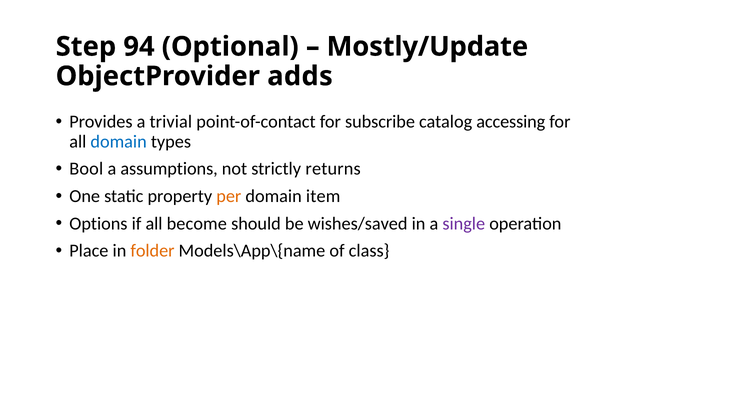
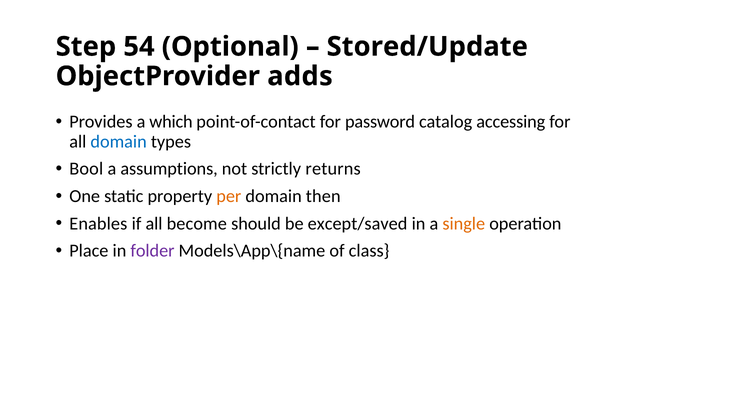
94: 94 -> 54 (139, 47)
Mostly/Update: Mostly/Update -> Stored/Update (427, 47)
trivial: trivial -> which (171, 122)
subscribe: subscribe -> password (380, 122)
item: item -> then (323, 196)
Options: Options -> Enables (98, 223)
wishes/saved: wishes/saved -> except/saved (358, 223)
single colour: purple -> orange (464, 223)
folder colour: orange -> purple (152, 251)
